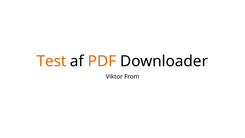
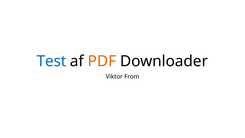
Test colour: orange -> blue (52, 61)
